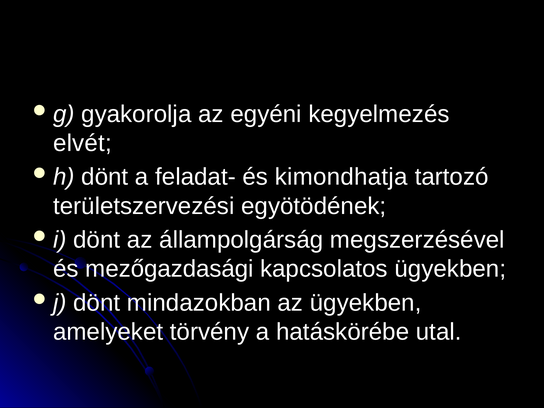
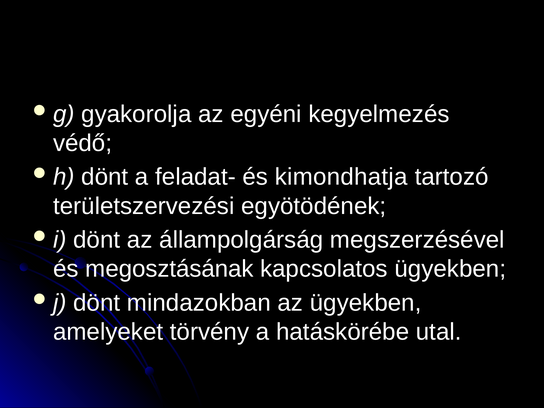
elvét: elvét -> védő (83, 143)
mezőgazdasági: mezőgazdasági -> megosztásának (169, 269)
